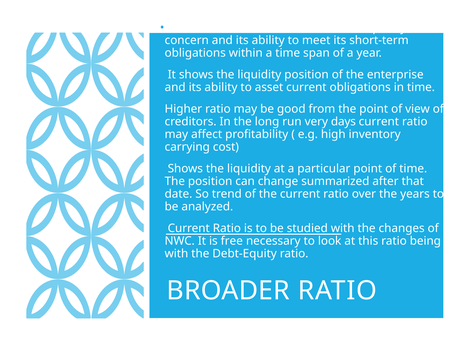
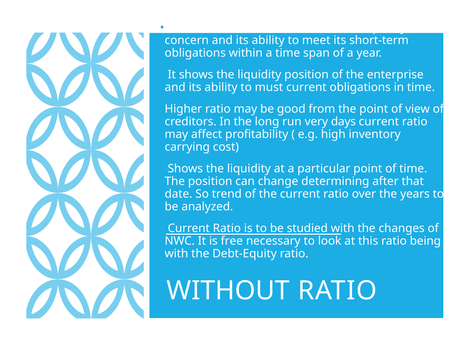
asset: asset -> must (269, 87)
summarized: summarized -> determining (335, 181)
BROADER: BROADER -> WITHOUT (228, 291)
